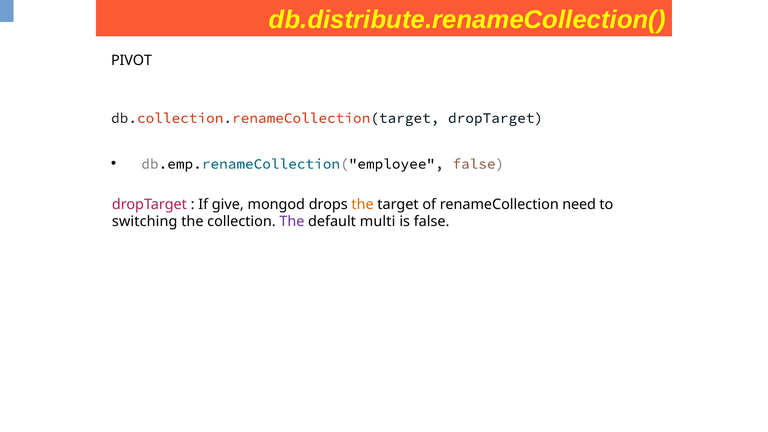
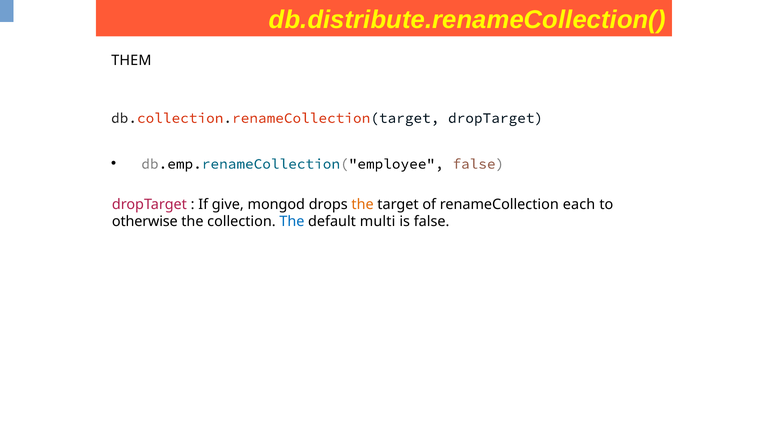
PIVOT: PIVOT -> THEM (131, 60)
need: need -> each (579, 204)
switching: switching -> otherwise (145, 222)
The colour: purple -> blue (292, 222)
